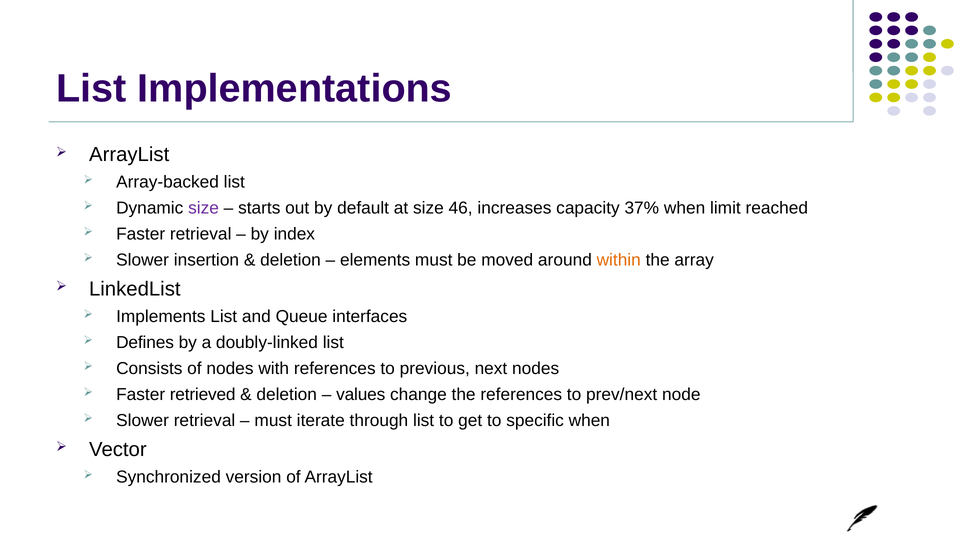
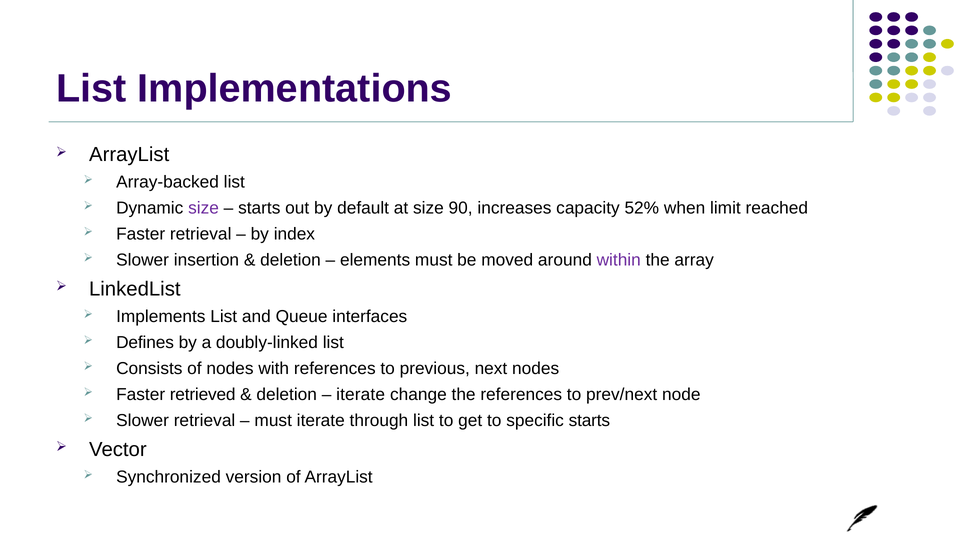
46: 46 -> 90 (461, 208)
37%: 37% -> 52% (642, 208)
within colour: orange -> purple (619, 260)
values: values -> iterate (361, 395)
specific when: when -> starts (589, 421)
